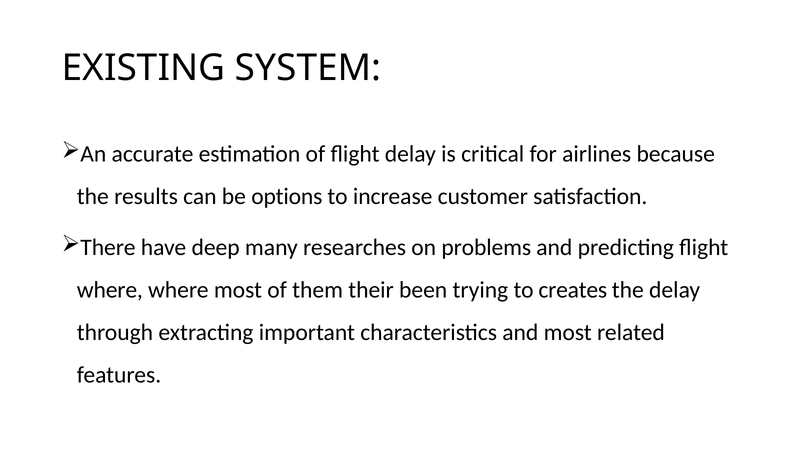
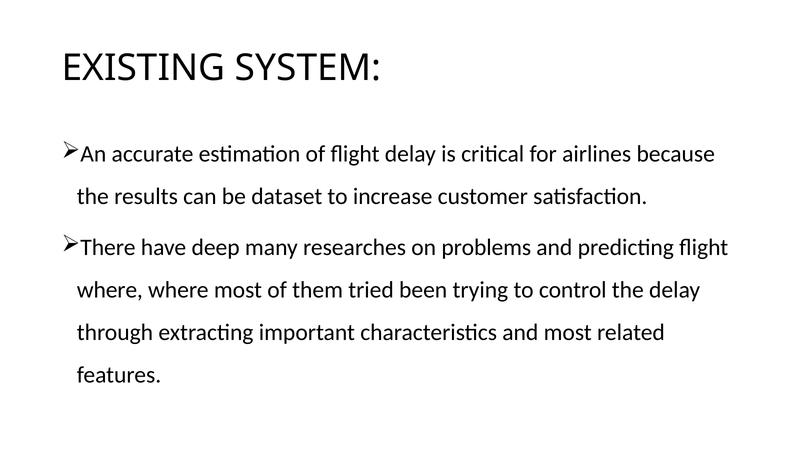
options: options -> dataset (287, 197)
their: their -> tried (371, 290)
creates: creates -> control (573, 290)
